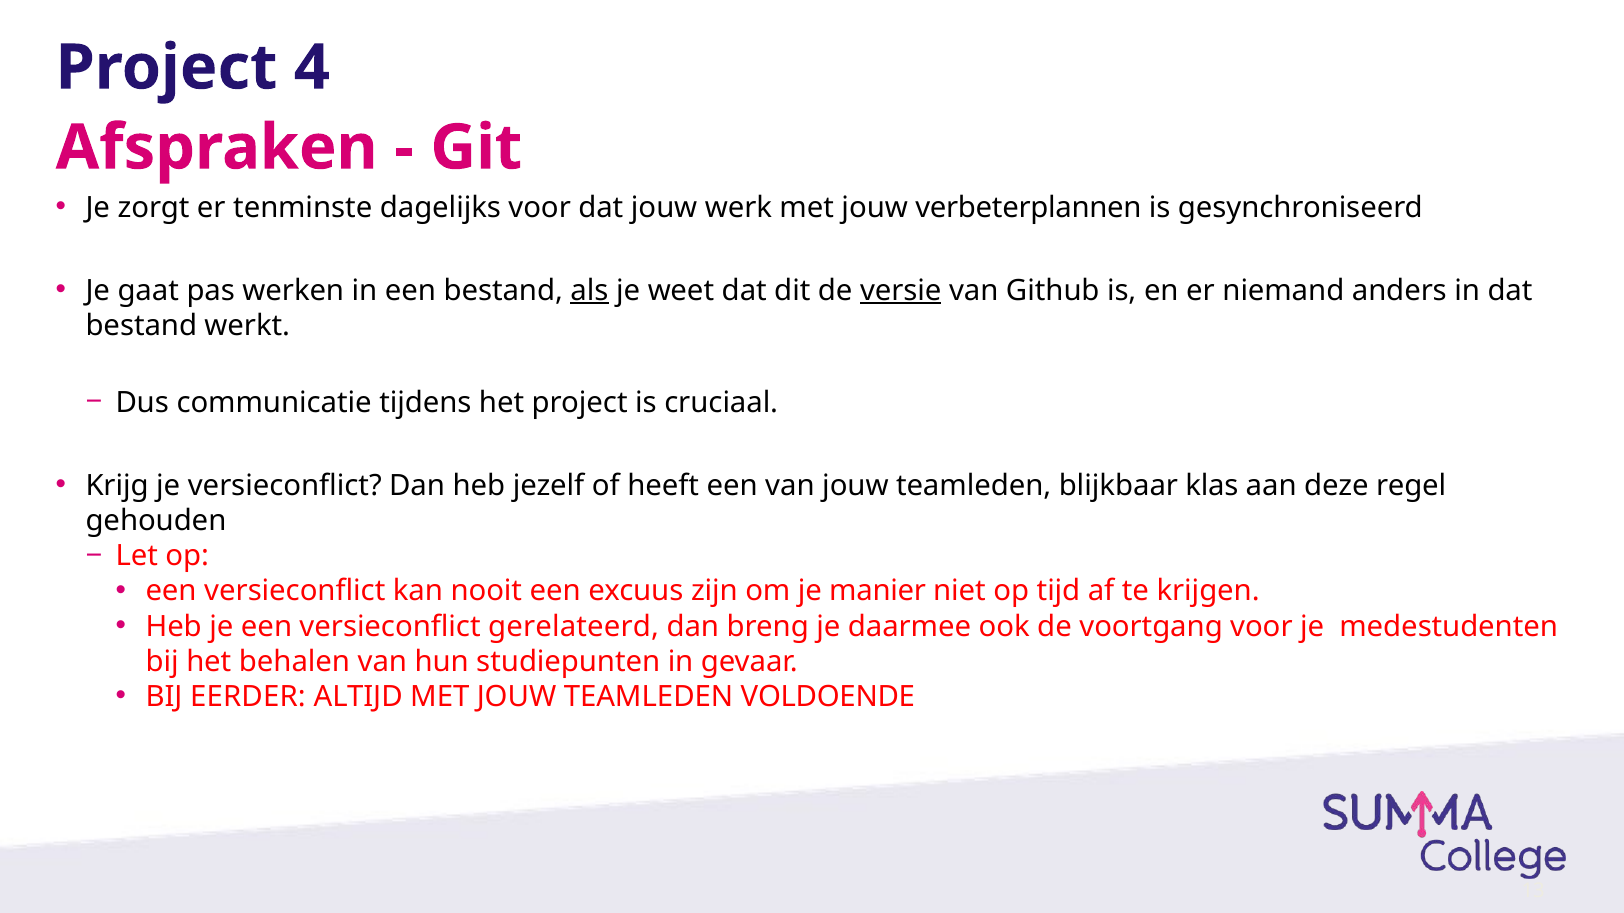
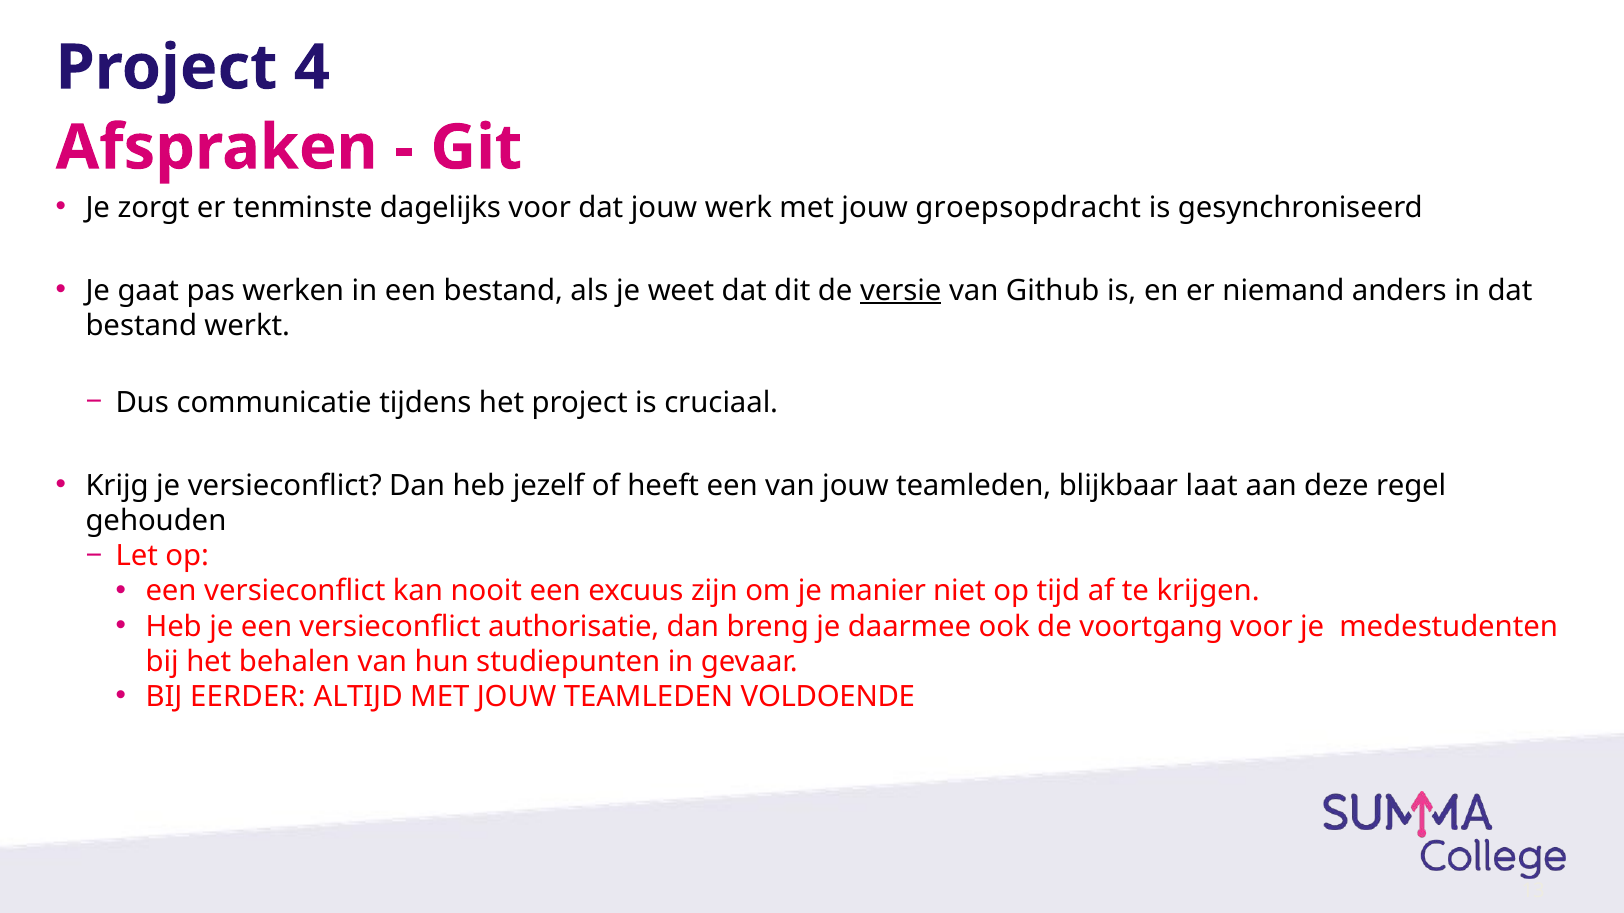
verbeterplannen: verbeterplannen -> groepsopdracht (1028, 208)
als underline: present -> none (589, 291)
klas: klas -> laat (1212, 486)
gerelateerd: gerelateerd -> authorisatie (574, 627)
